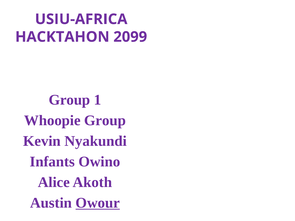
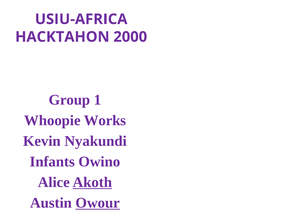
2099: 2099 -> 2000 (130, 37)
Whoopie Group: Group -> Works (105, 121)
Akoth underline: none -> present (92, 182)
